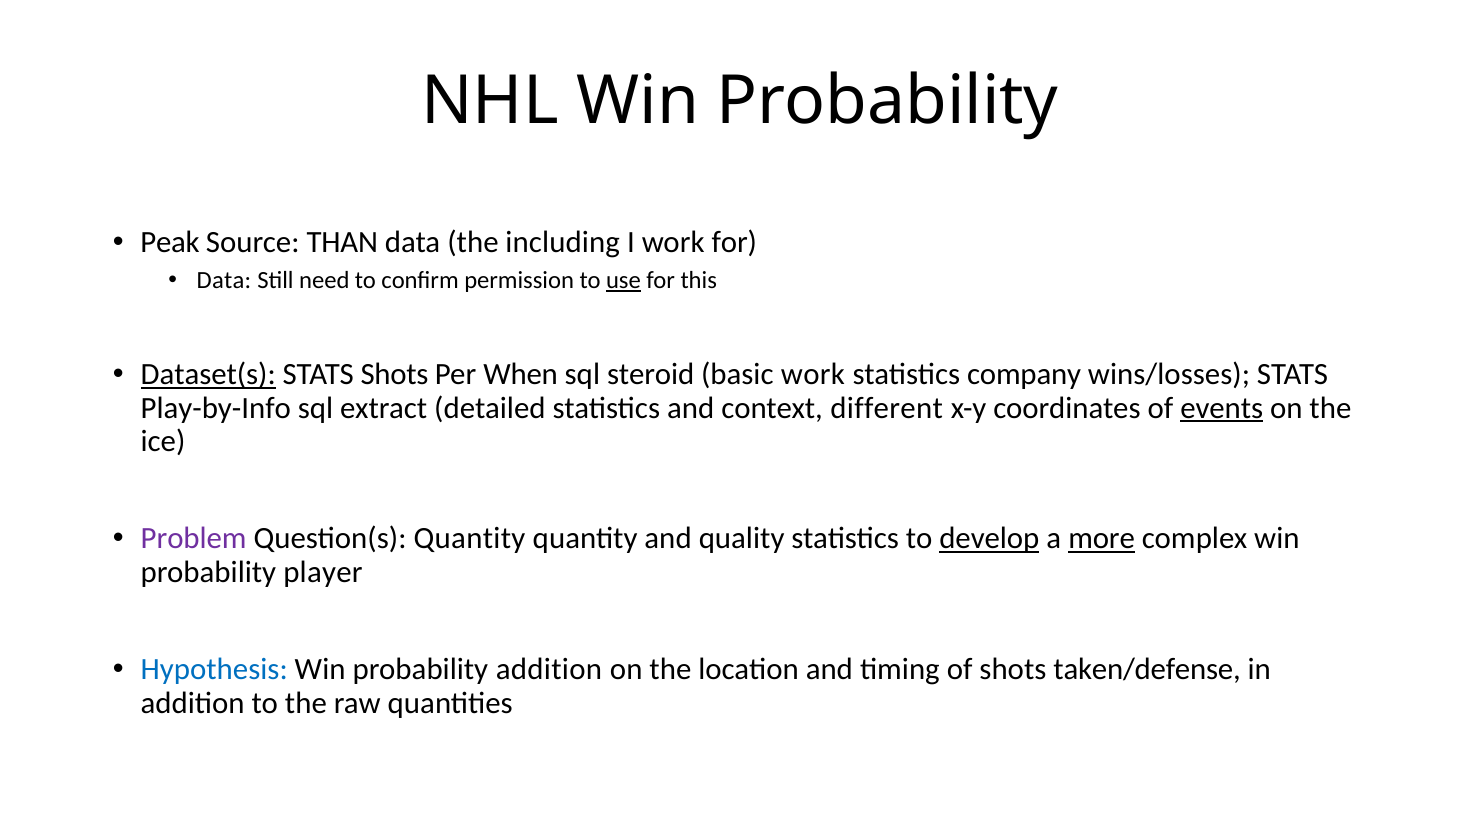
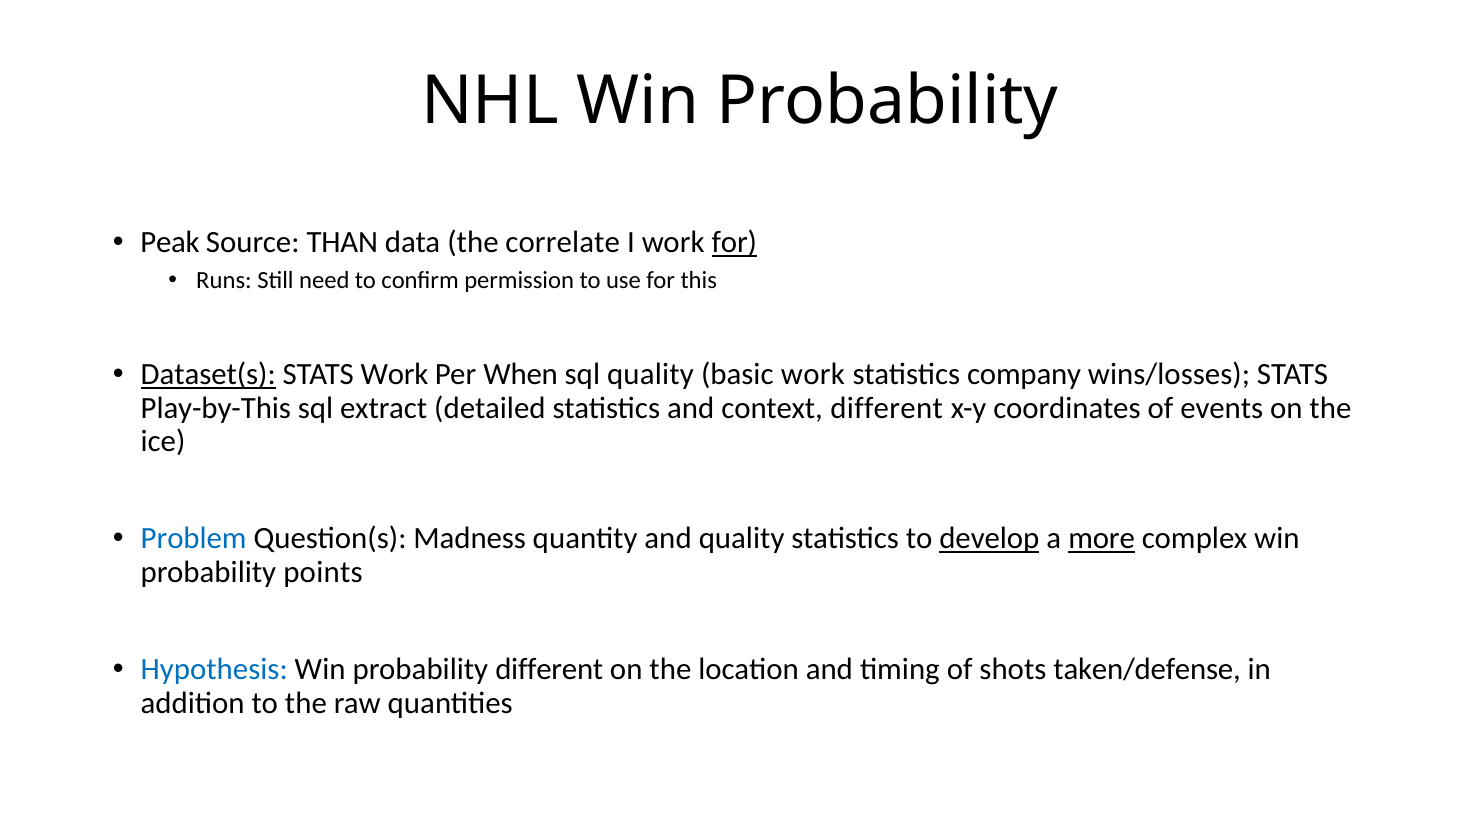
including: including -> correlate (563, 243)
for underline: none -> present (734, 243)
Data: Data -> Runs (224, 280)
use underline: present -> none (623, 280)
STATS Shots: Shots -> Work (395, 375)
sql steroid: steroid -> quality (650, 375)
Play-by-Info: Play-by-Info -> Play-by-This (216, 408)
events underline: present -> none (1222, 408)
Problem colour: purple -> blue (194, 539)
Question(s Quantity: Quantity -> Madness (470, 539)
player: player -> points (323, 572)
probability addition: addition -> different (549, 670)
